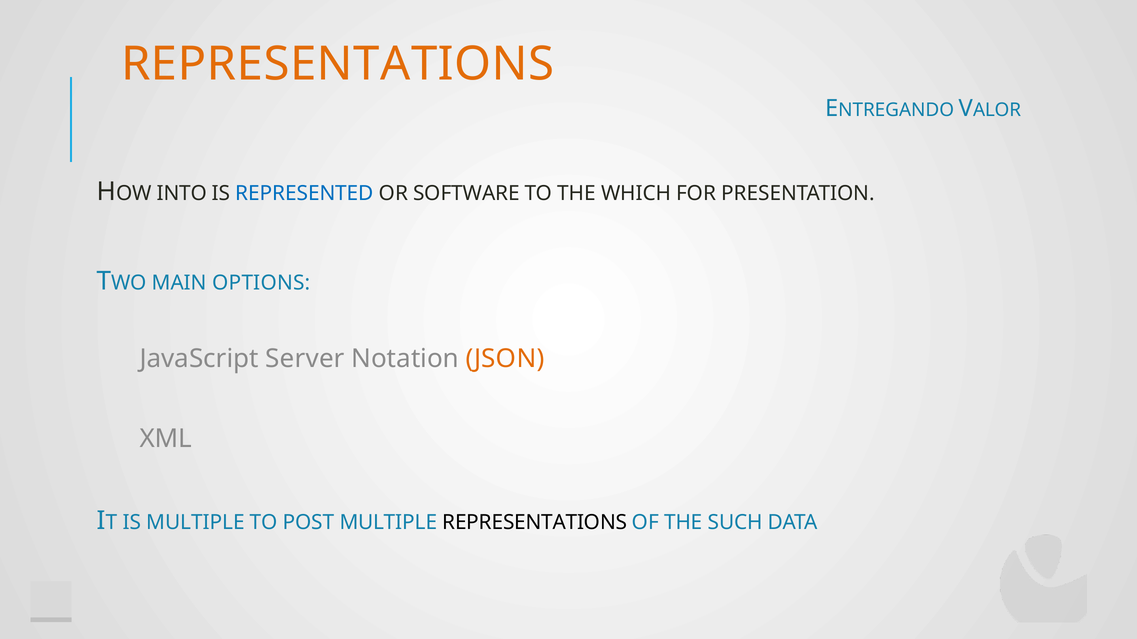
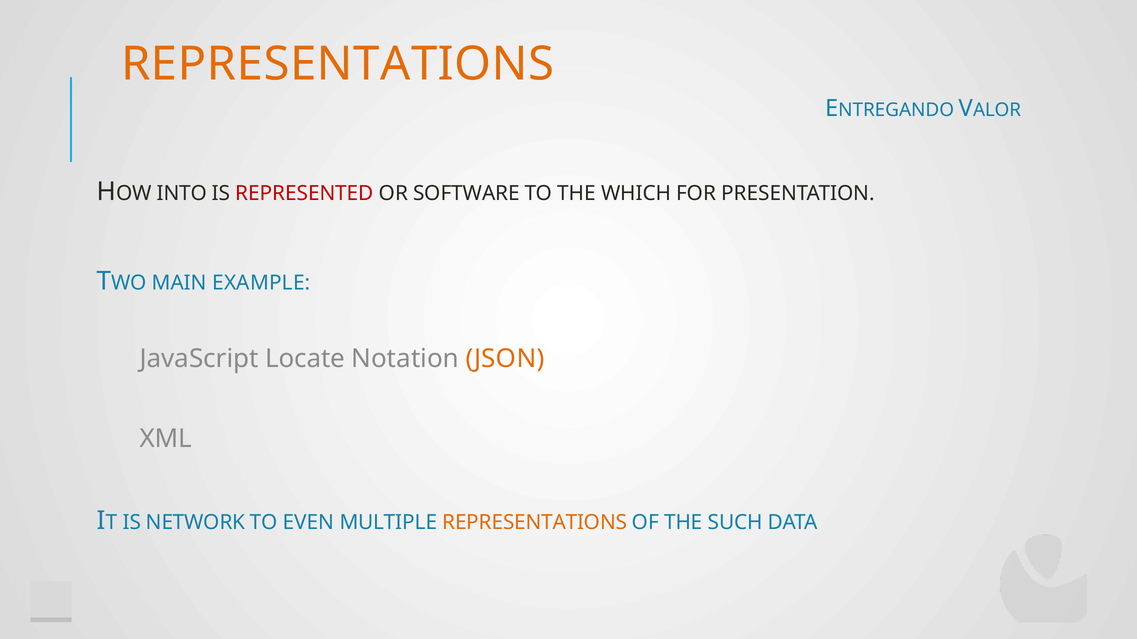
REPRESENTED colour: blue -> red (304, 194)
OPTIONS: OPTIONS -> EXAMPLE (261, 283)
Server: Server -> Locate (305, 359)
IS MULTIPLE: MULTIPLE -> NETWORK (196, 523)
POST: POST -> EVEN (308, 523)
REPRESENTATIONS colour: black -> orange (535, 523)
